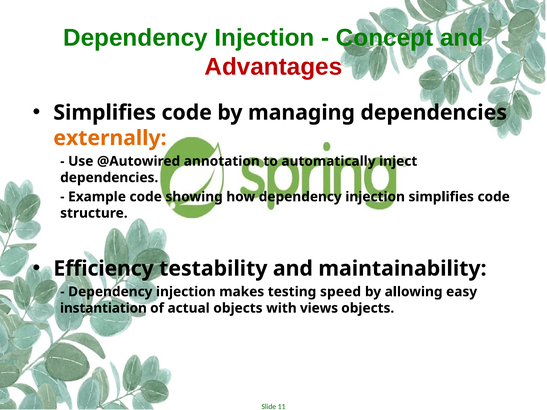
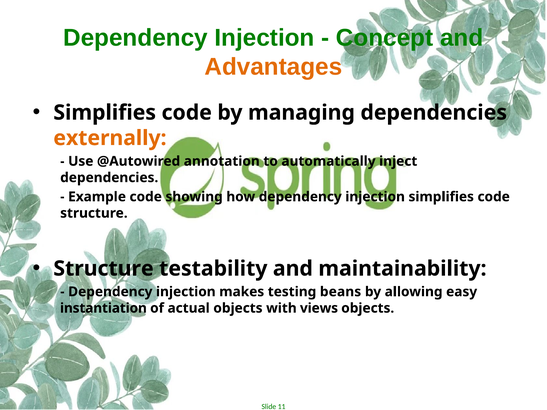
Advantages colour: red -> orange (273, 67)
Efficiency: Efficiency -> Structure (103, 269)
speed: speed -> beans (341, 292)
